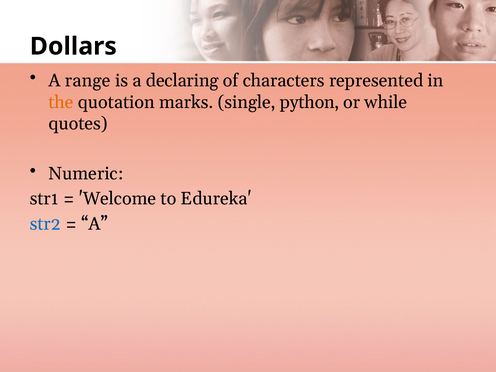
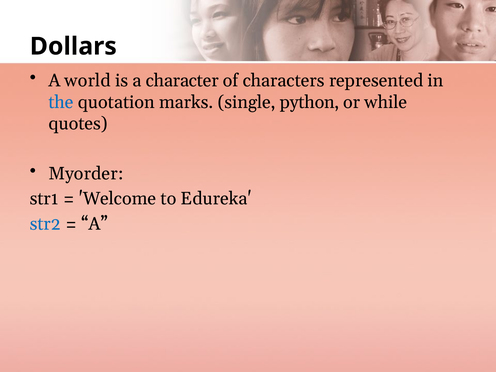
range: range -> world (88, 81)
declaring: declaring -> character (182, 81)
the colour: orange -> blue (61, 102)
Numeric: Numeric -> Myorder (86, 174)
